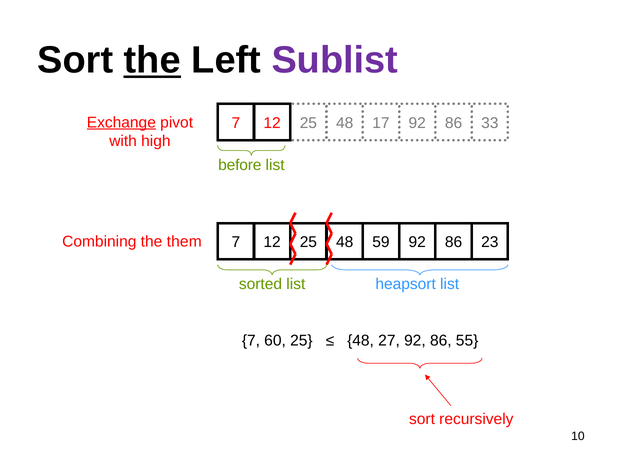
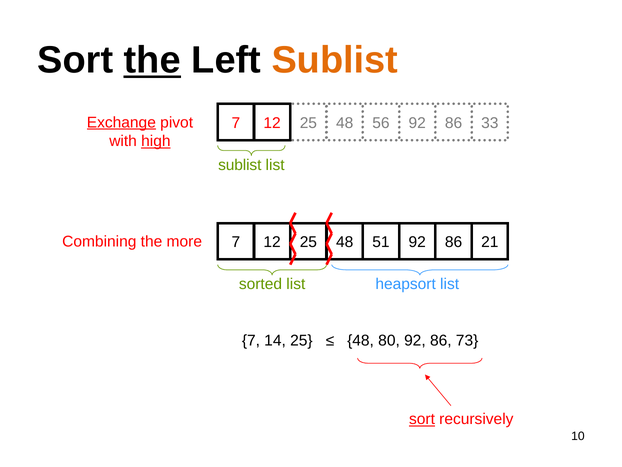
Sublist colour: purple -> orange (335, 60)
17: 17 -> 56 (381, 123)
high underline: none -> present (156, 141)
before: before -> sublist (240, 165)
them: them -> more (184, 242)
59: 59 -> 51 (381, 242)
23: 23 -> 21 (490, 242)
60: 60 -> 14 (275, 340)
27: 27 -> 80 (389, 340)
55: 55 -> 73 (467, 340)
sort underline: none -> present (422, 419)
